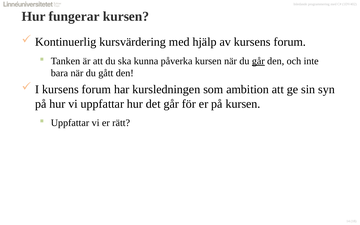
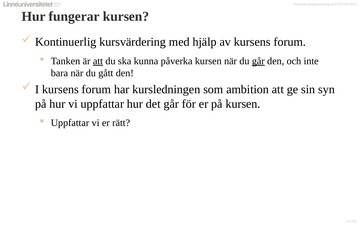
att underline: none -> present (98, 61)
